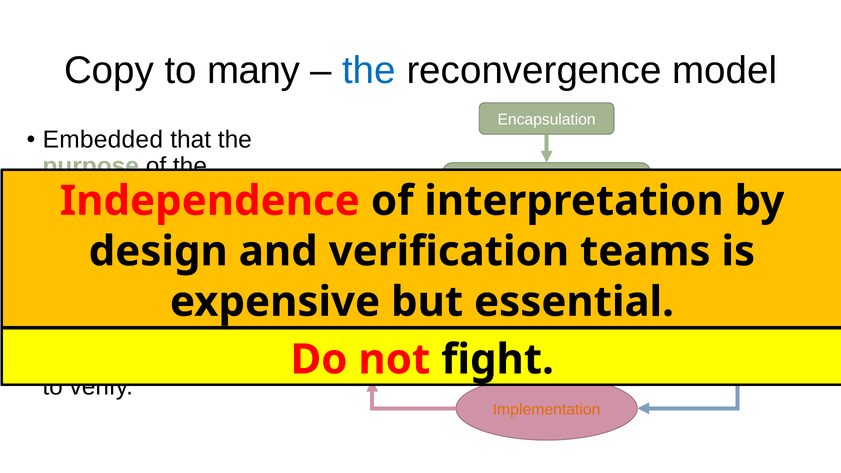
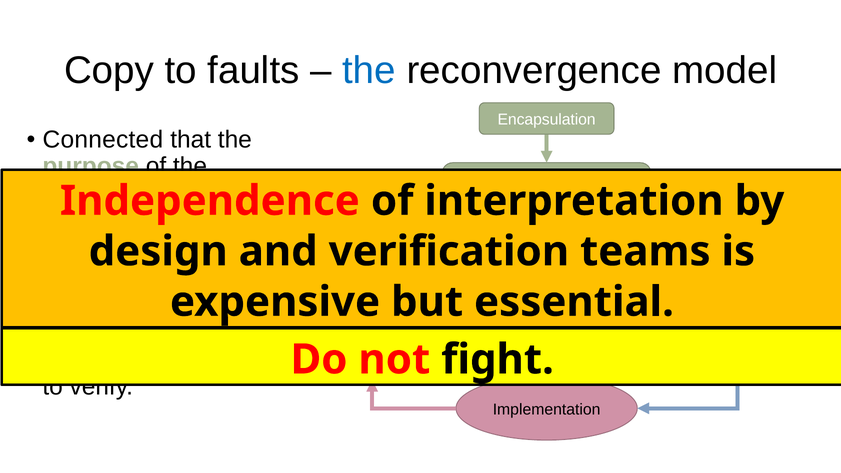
many: many -> faults (253, 71)
Embedded: Embedded -> Connected (103, 140)
Implementation colour: orange -> black (547, 409)
